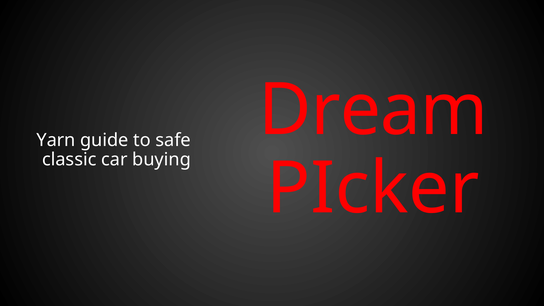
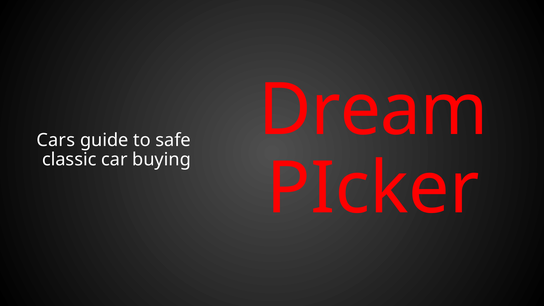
Yarn: Yarn -> Cars (56, 140)
